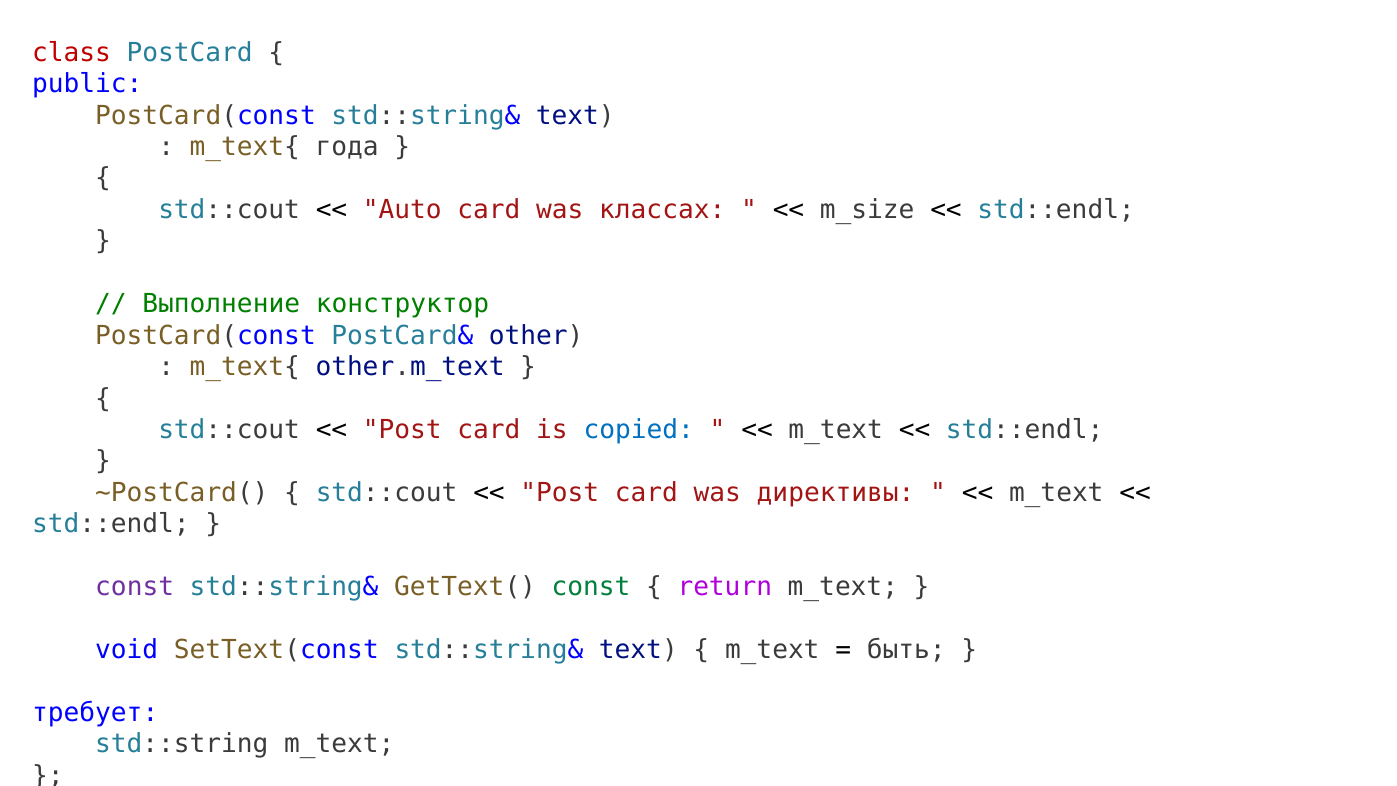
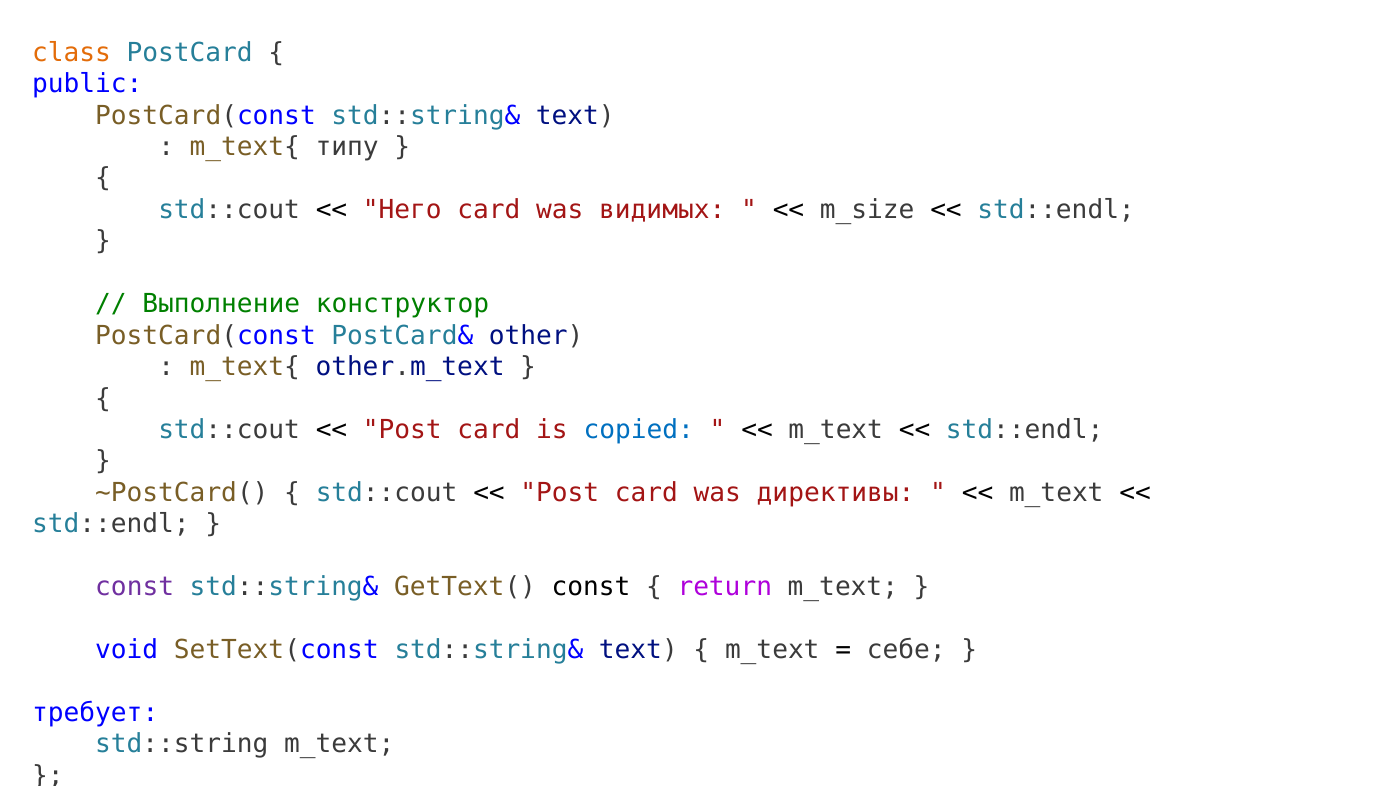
class colour: red -> orange (72, 53)
года: года -> типу (347, 147)
Auto: Auto -> Него (402, 210)
классах: классах -> видимых (662, 210)
const colour: green -> black (591, 587)
быть: быть -> себе (906, 650)
